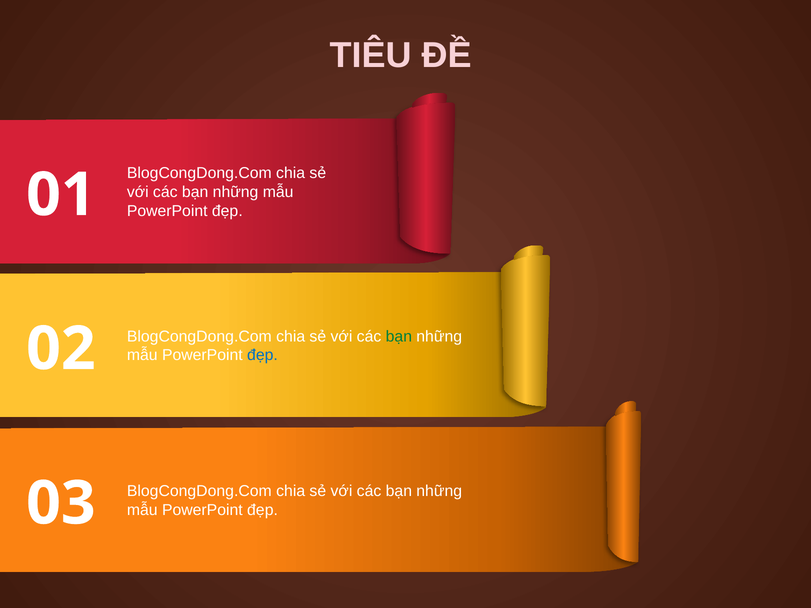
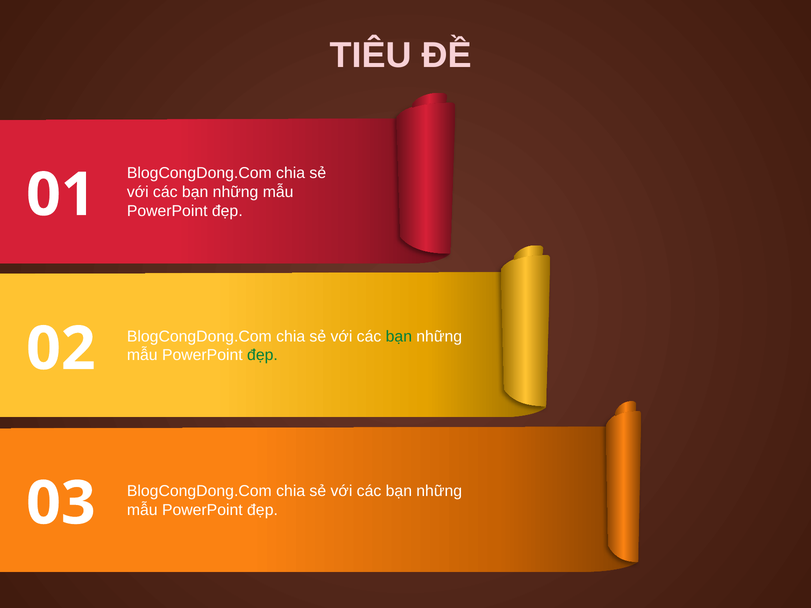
đẹp colour: blue -> green (262, 355)
